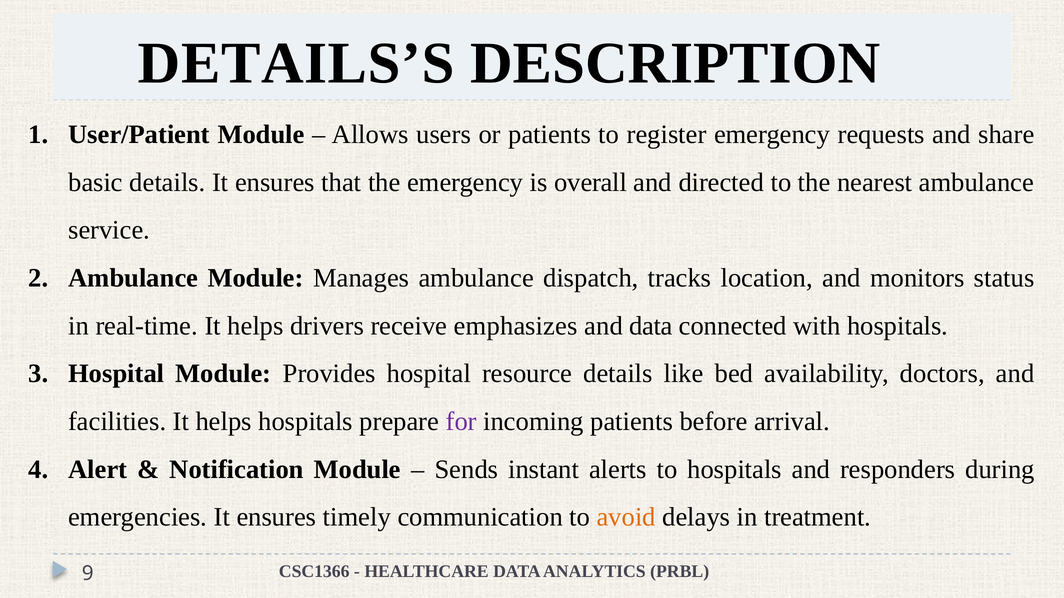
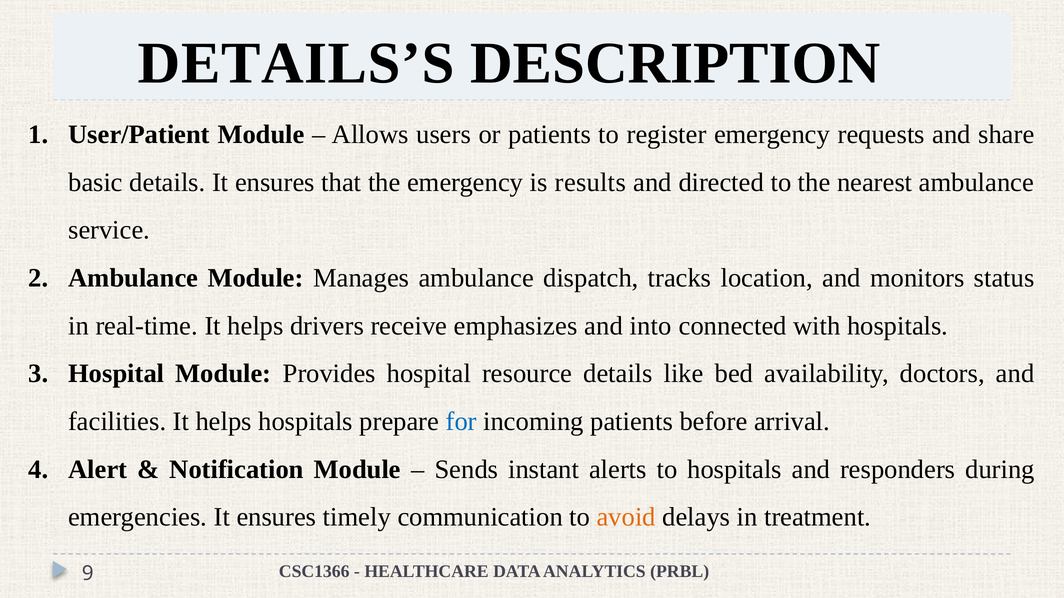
overall: overall -> results (590, 182)
and data: data -> into (651, 326)
for colour: purple -> blue (461, 422)
